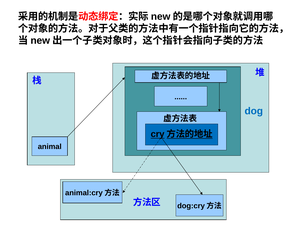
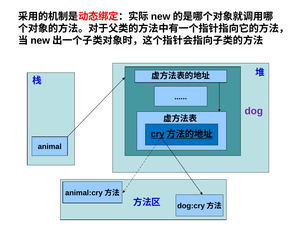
dog colour: blue -> purple (254, 111)
